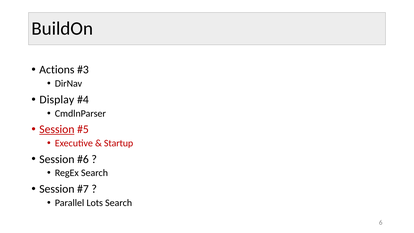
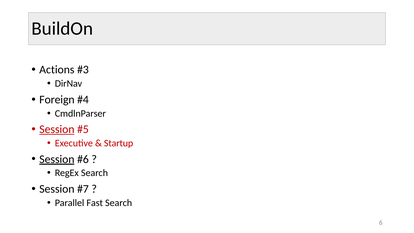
Display: Display -> Foreign (57, 100)
Session underline: none -> present (57, 159)
Lots: Lots -> Fast (95, 203)
